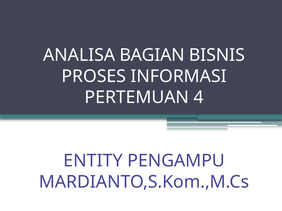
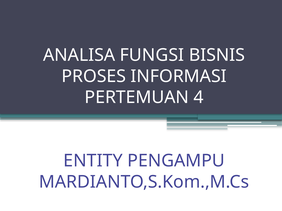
BAGIAN: BAGIAN -> FUNGSI (152, 55)
